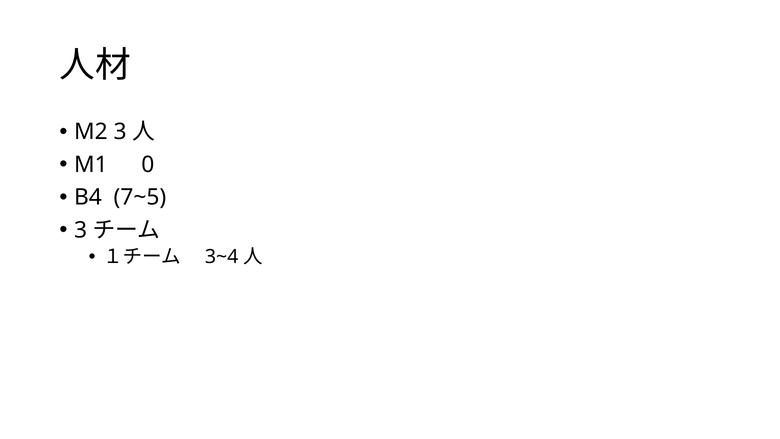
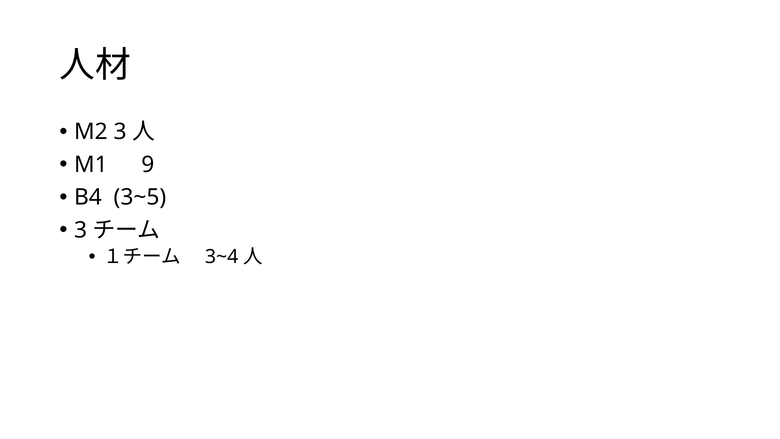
0: 0 -> 9 (148, 165)
7~5: 7~5 -> 3~5 (140, 197)
